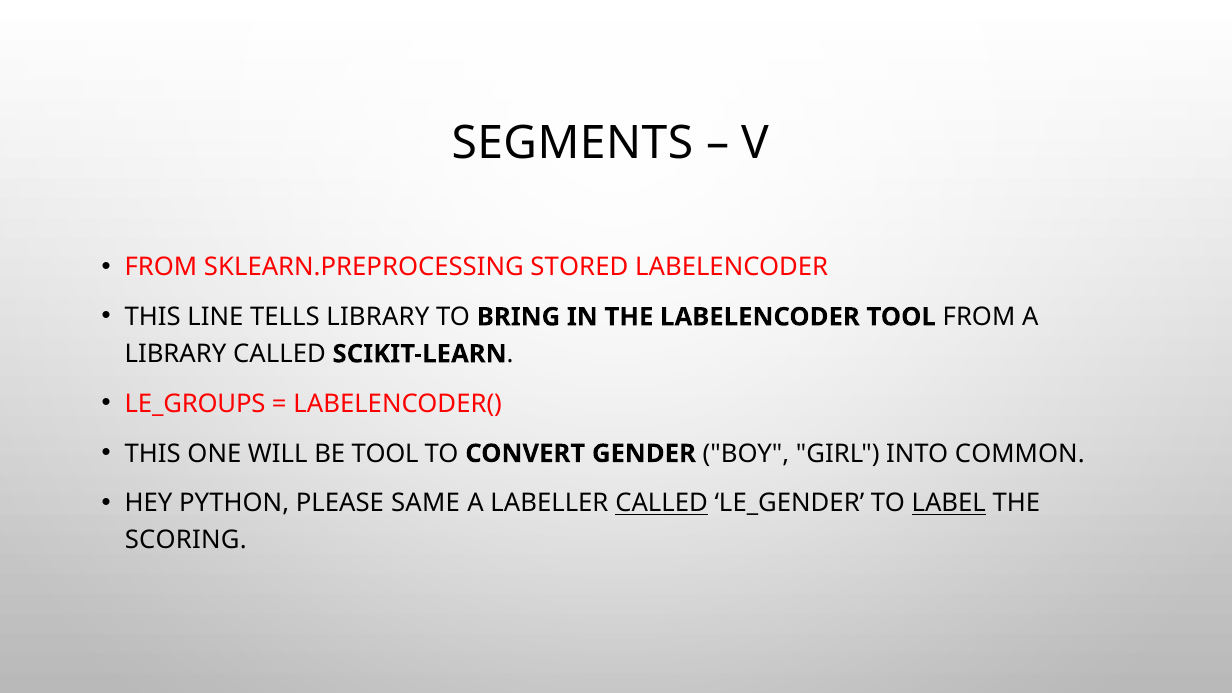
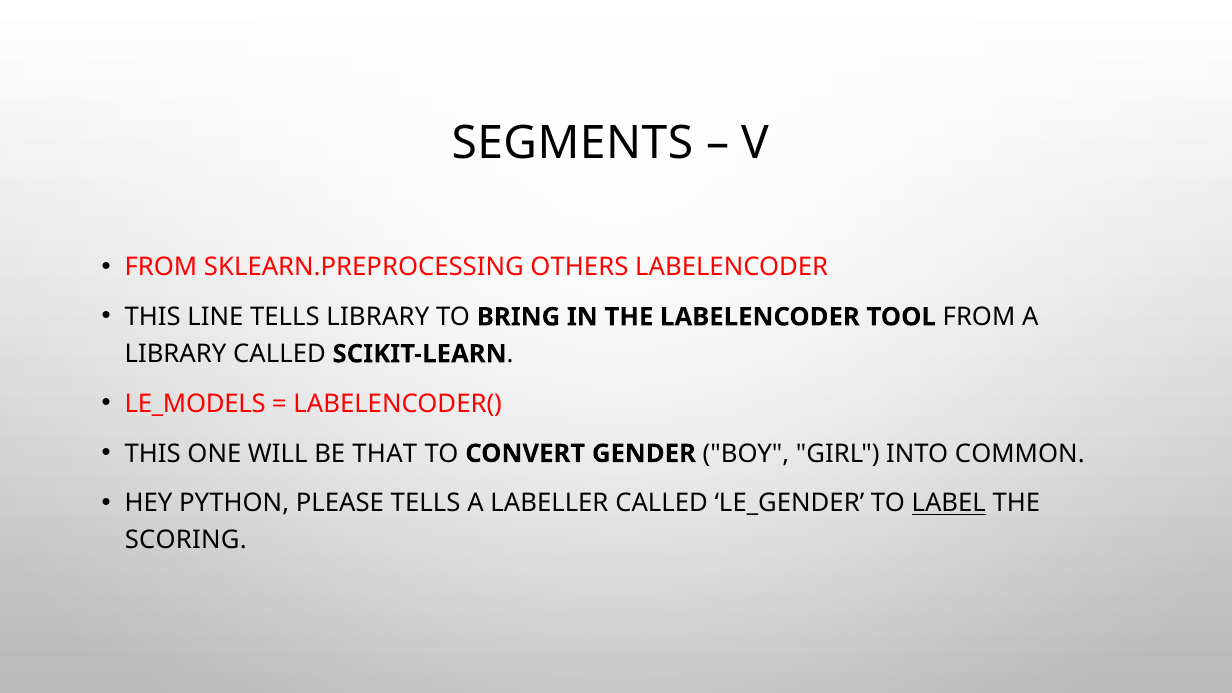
STORED: STORED -> OTHERS (579, 267)
LE_GROUPS: LE_GROUPS -> LE_MODELS (195, 404)
BE TOOL: TOOL -> THAT (385, 454)
PLEASE SAME: SAME -> TELLS (426, 503)
CALLED underline: present -> none (662, 503)
